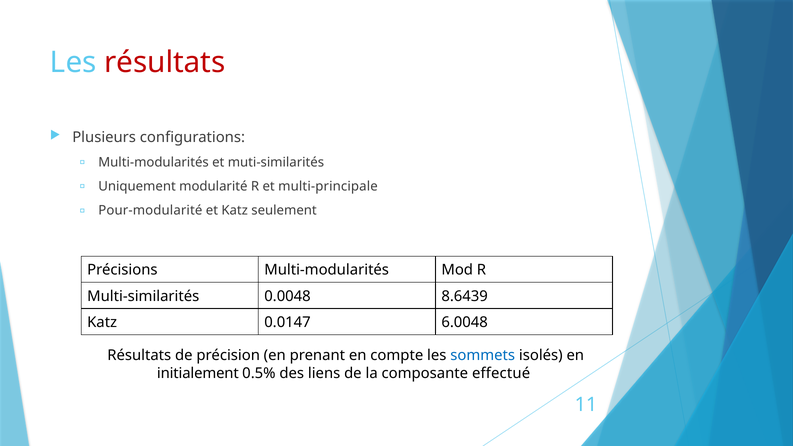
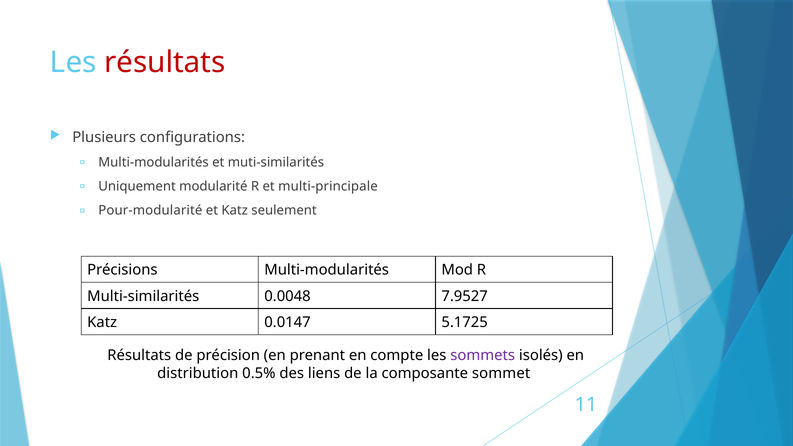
8.6439: 8.6439 -> 7.9527 (465, 296)
6.0048: 6.0048 -> 5.1725 (465, 322)
sommets colour: blue -> purple (483, 356)
initialement: initialement -> distribution (198, 373)
effectué: effectué -> sommet (501, 373)
